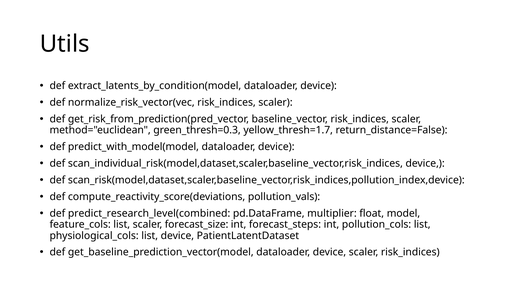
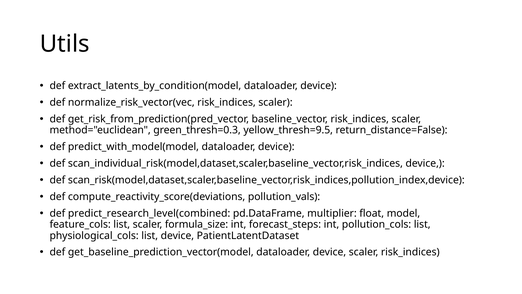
yellow_thresh=1.7: yellow_thresh=1.7 -> yellow_thresh=9.5 (288, 130)
forecast_size: forecast_size -> formula_size (197, 224)
